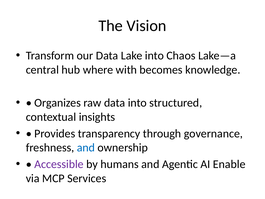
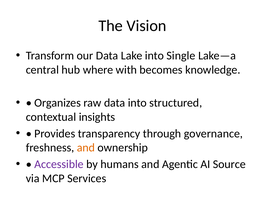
Chaos: Chaos -> Single (181, 56)
and colour: blue -> orange (86, 147)
Enable: Enable -> Source (229, 164)
